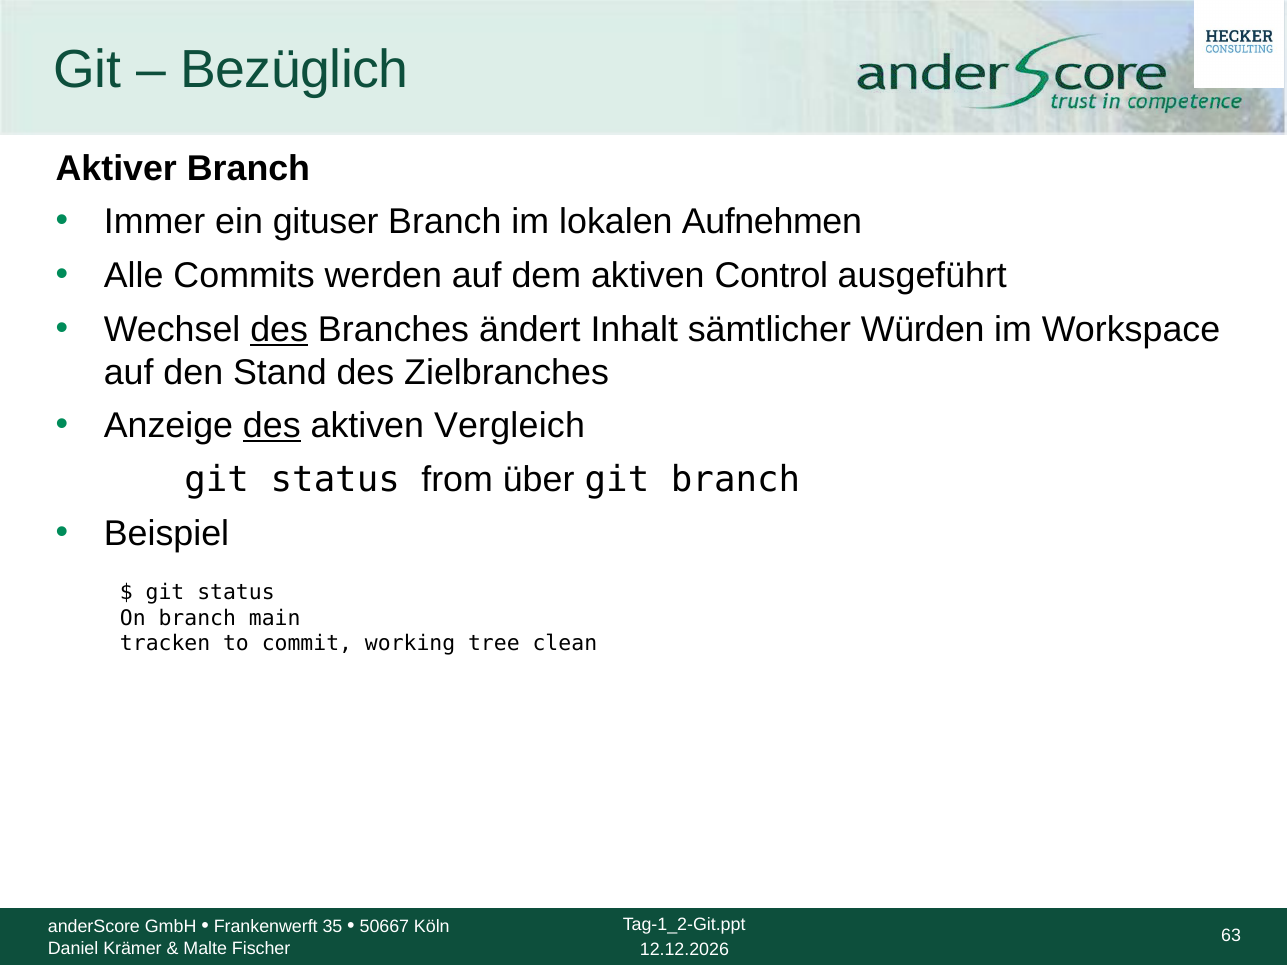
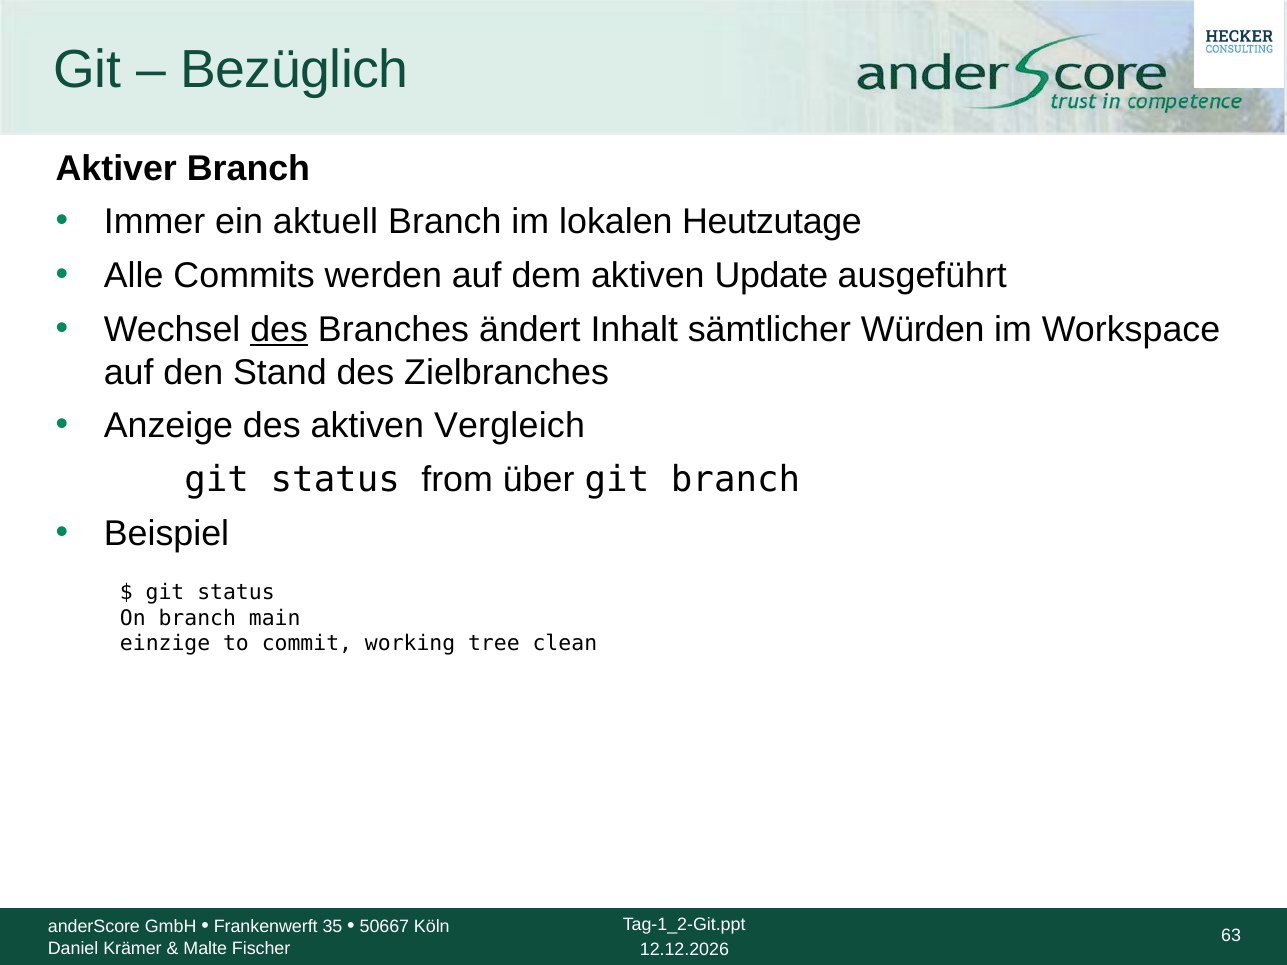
gituser: gituser -> aktuell (325, 222)
Aufnehmen: Aufnehmen -> Heutzutage (772, 222)
Control: Control -> Update (771, 276)
des underline: present -> none (272, 426)
tracken: tracken -> einzige (165, 644)
